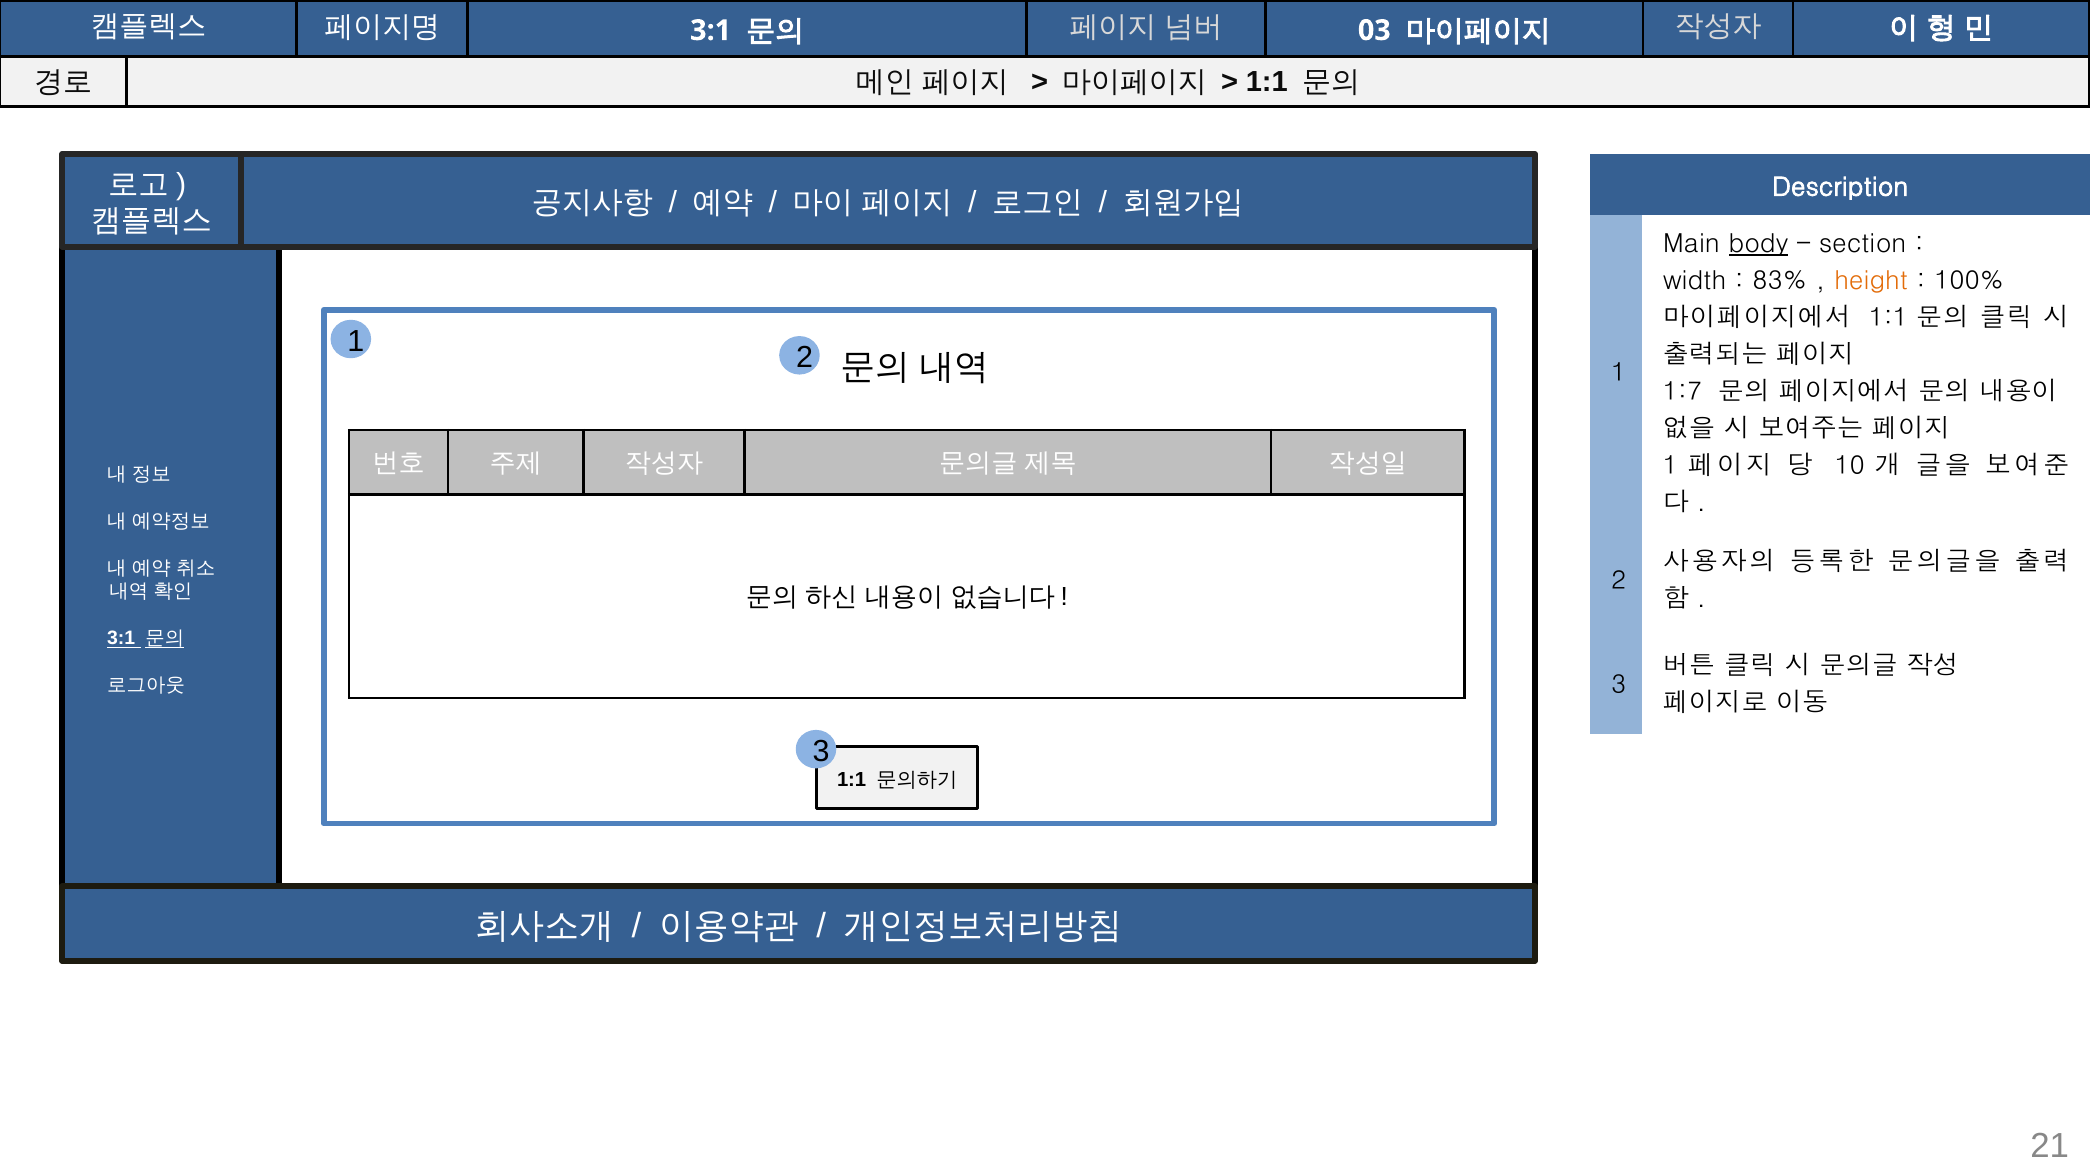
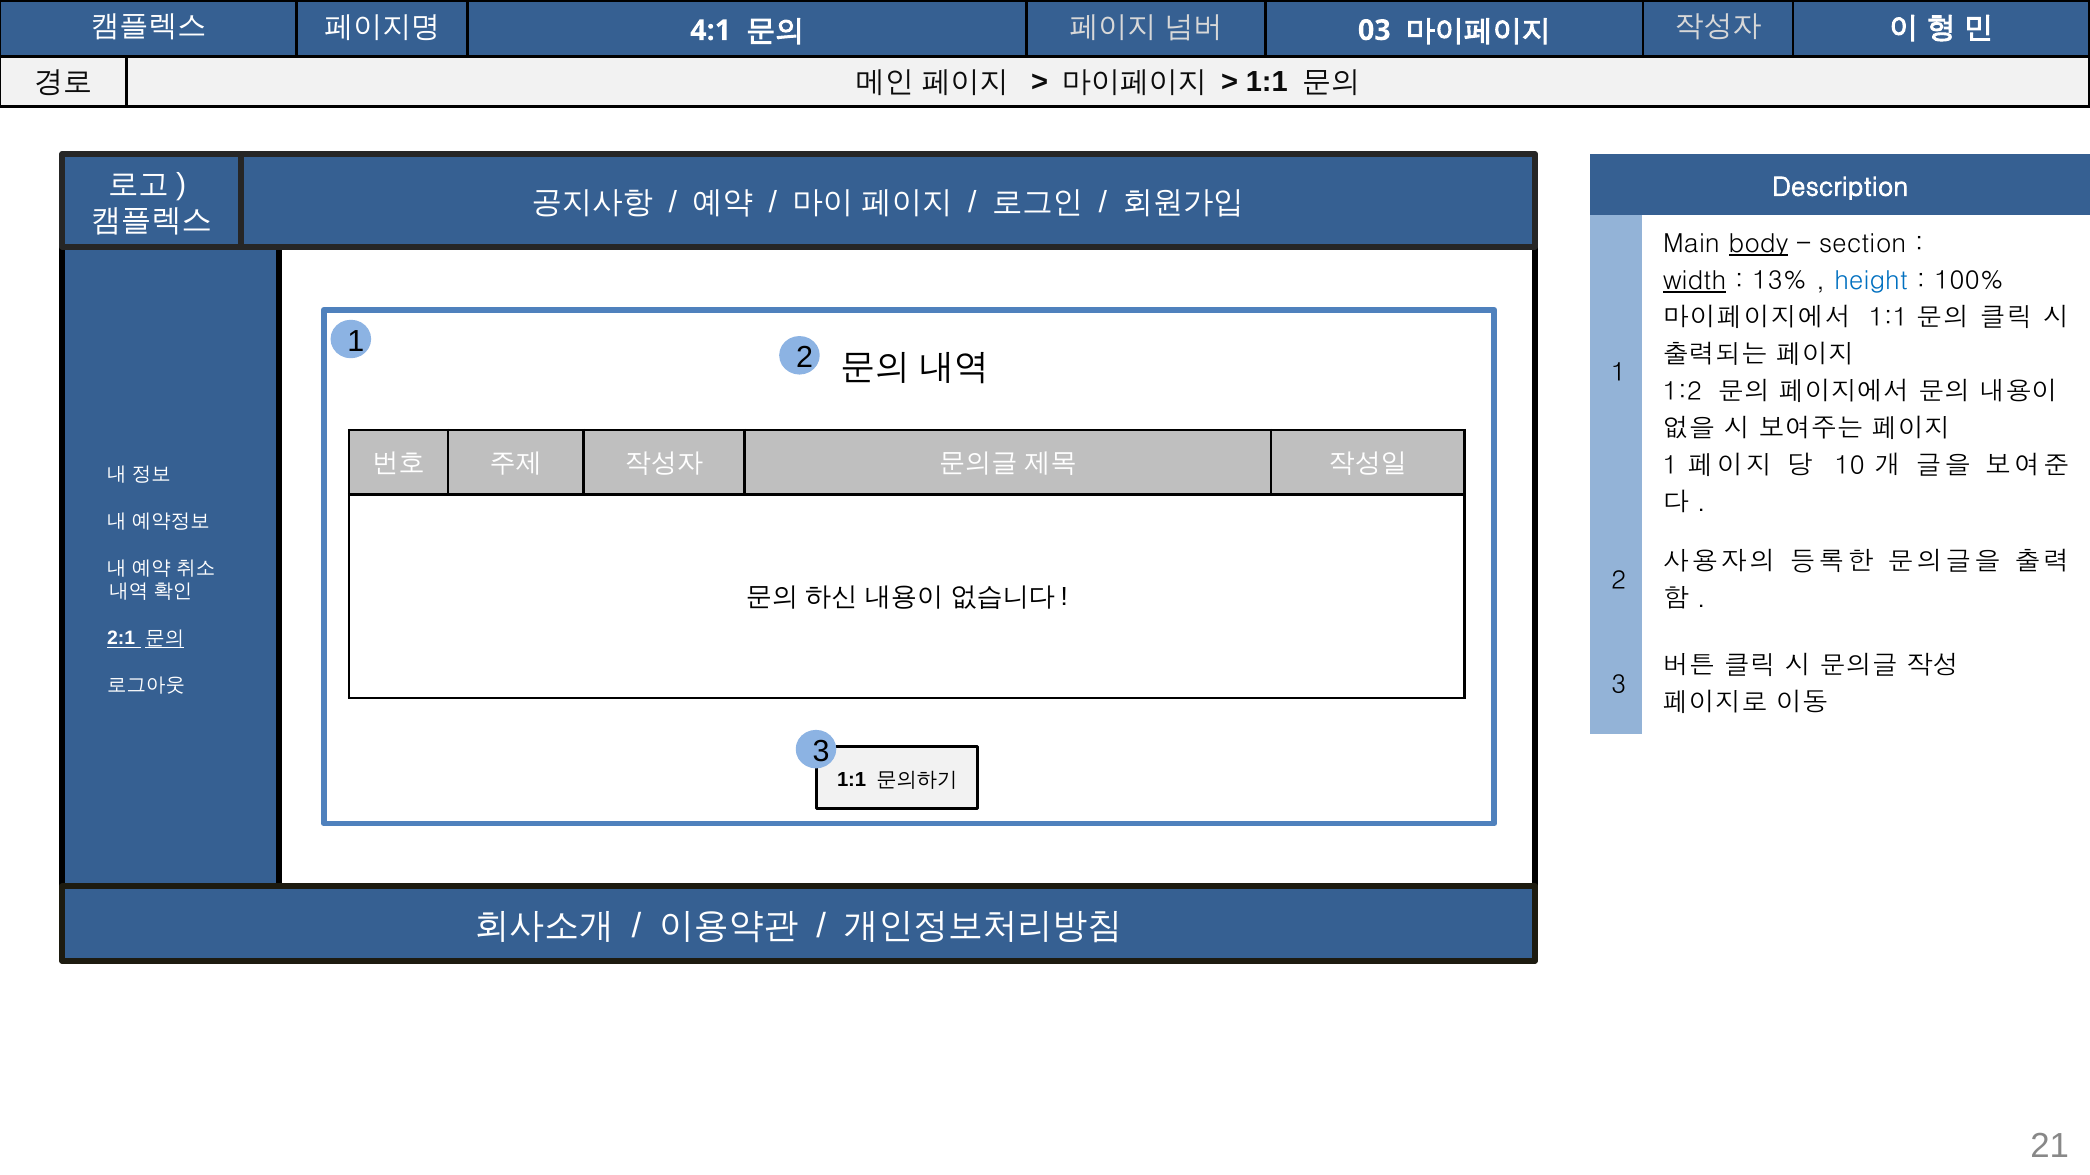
3:1: 3:1 -> 4:1 (711, 30)
width underline: none -> present (1695, 281)
83%: 83% -> 13% (1780, 281)
height colour: orange -> blue (1871, 281)
1:7: 1:7 -> 1:2 (1682, 392)
3:1: 3:1 -> 2:1 (121, 639)
